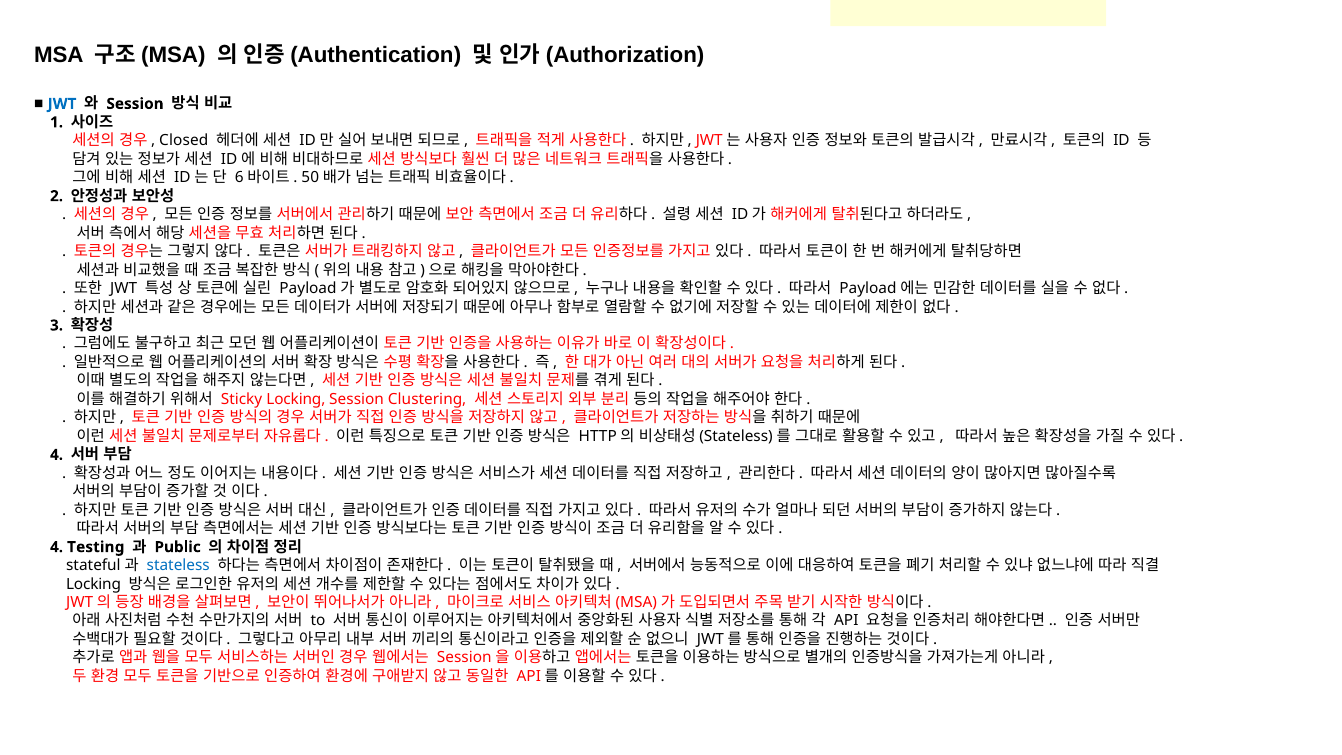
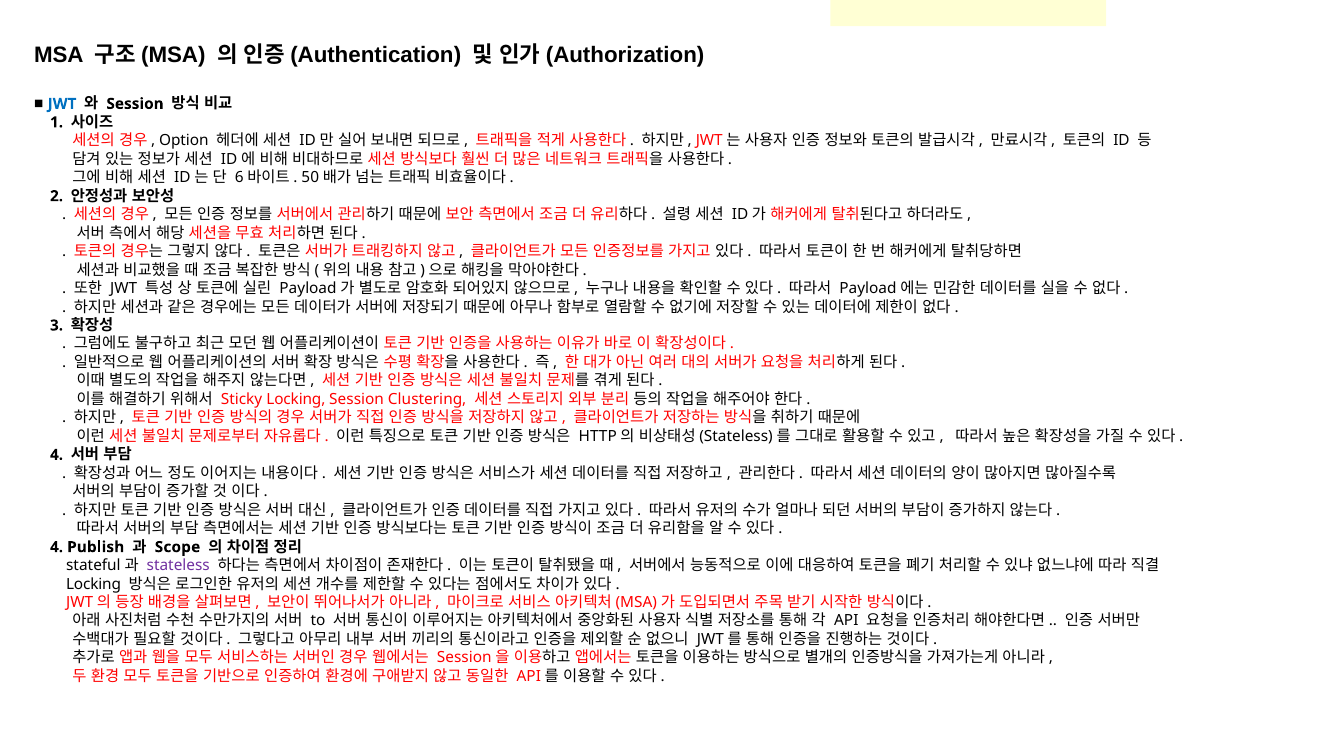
Closed: Closed -> Option (184, 141)
Testing: Testing -> Publish (96, 547)
Public: Public -> Scope (178, 547)
stateless colour: blue -> purple (178, 565)
